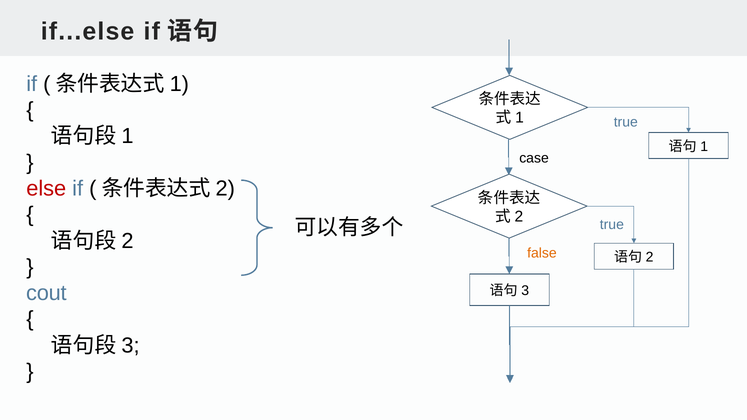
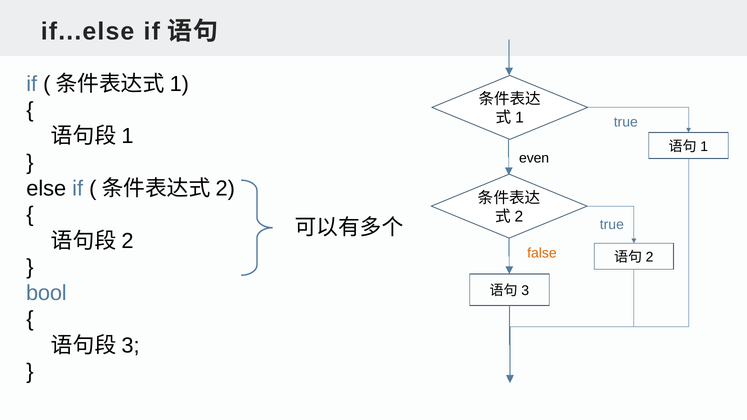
case: case -> even (534, 158)
else colour: red -> black (46, 189)
cout: cout -> bool (46, 293)
